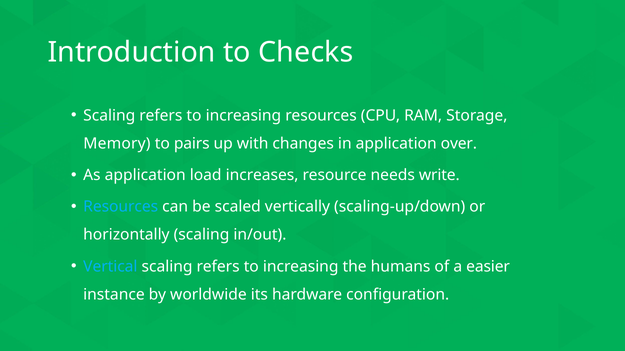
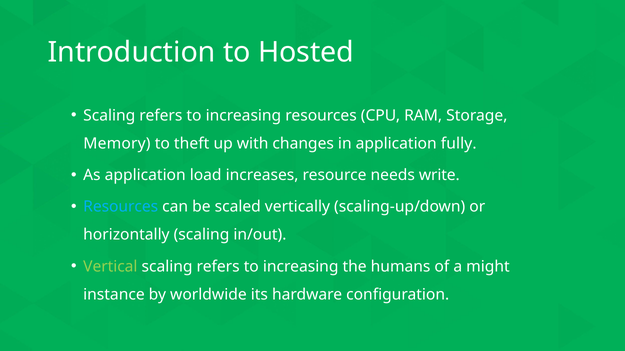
Checks: Checks -> Hosted (306, 53)
pairs: pairs -> theft (192, 144)
over: over -> fully (459, 144)
Vertical colour: light blue -> light green (110, 267)
easier: easier -> might (488, 267)
